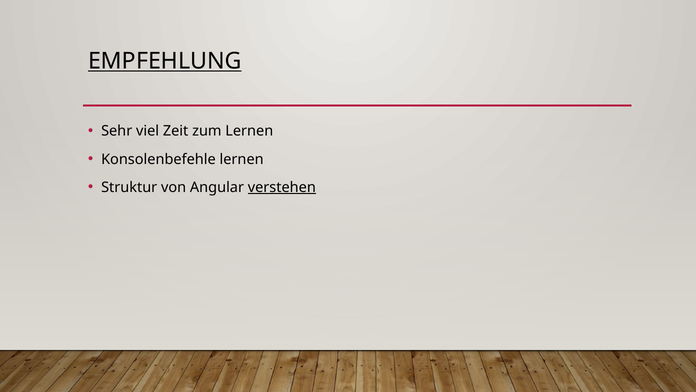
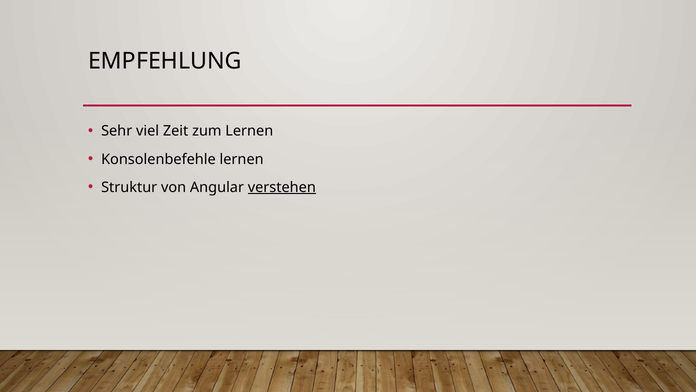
EMPFEHLUNG underline: present -> none (165, 61)
